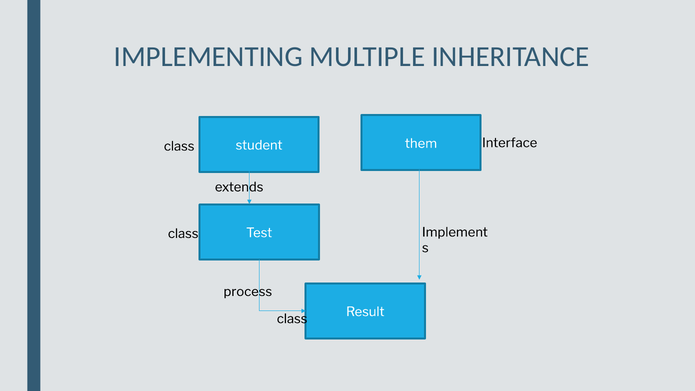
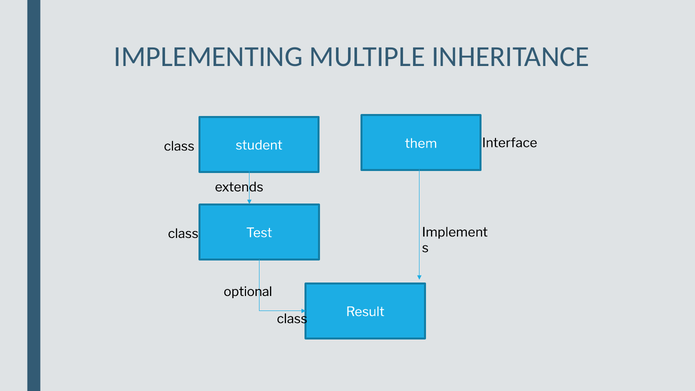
process: process -> optional (248, 292)
